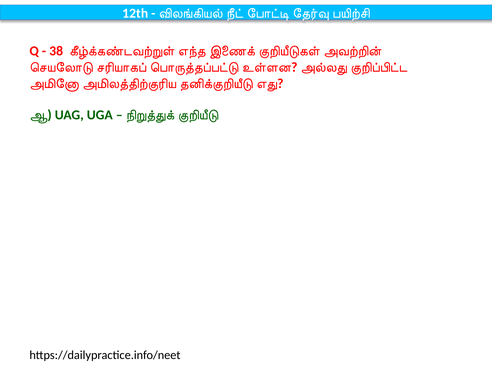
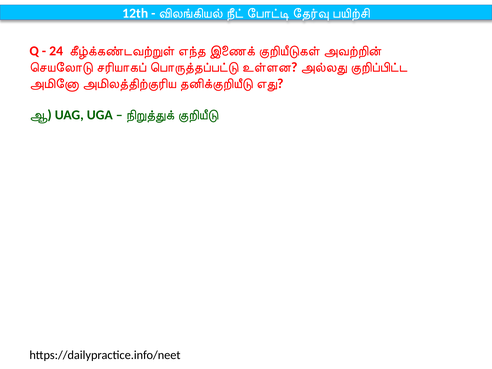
38: 38 -> 24 (56, 51)
